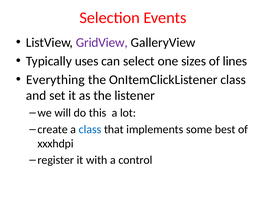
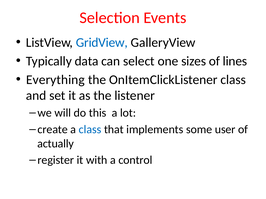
GridView colour: purple -> blue (102, 43)
uses: uses -> data (87, 61)
best: best -> user (225, 130)
xxxhdpi: xxxhdpi -> actually (56, 144)
